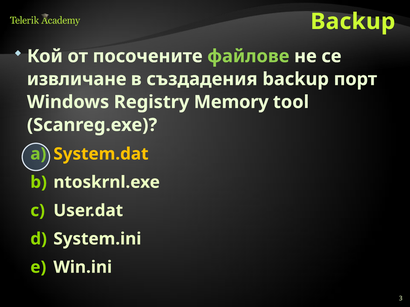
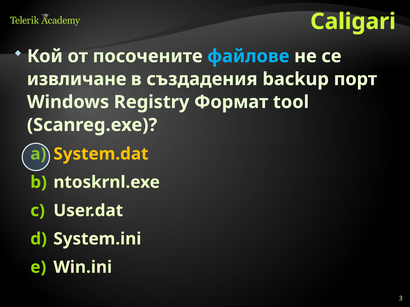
Backup: Backup -> Caligari (353, 22)
файлове colour: light green -> light blue (248, 56)
Memory: Memory -> Формат (231, 102)
